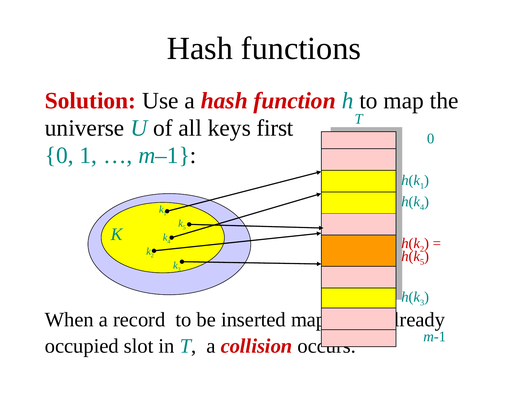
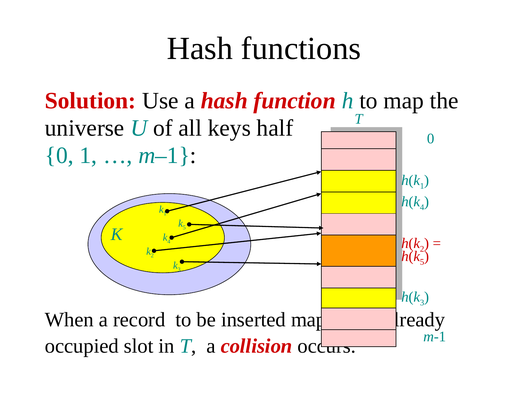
first: first -> half (275, 128)
